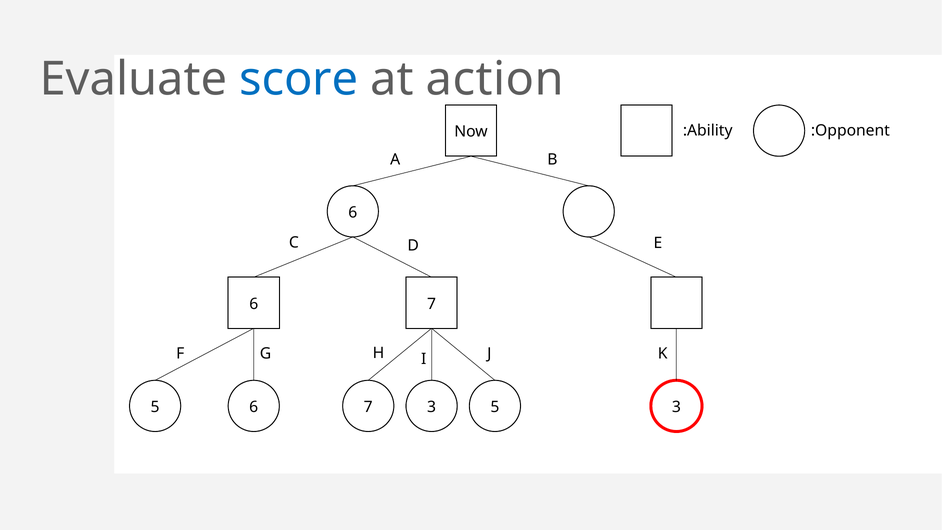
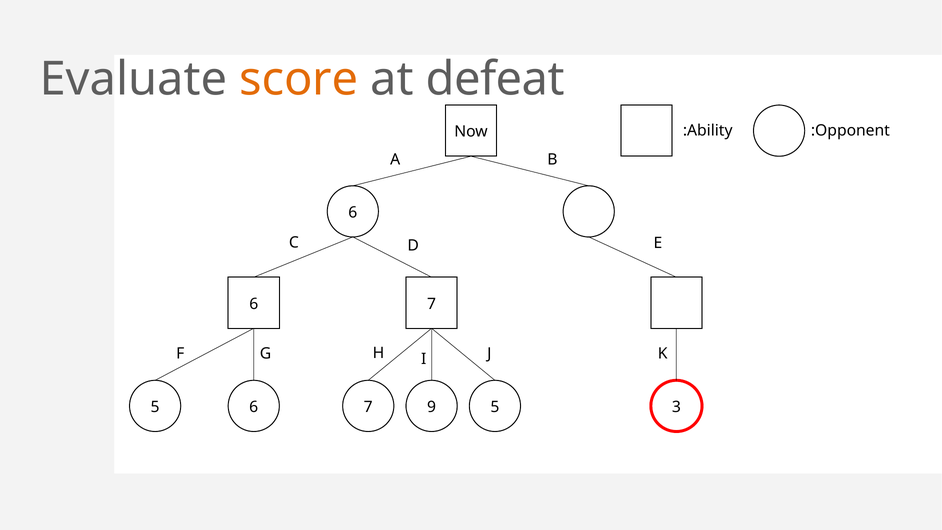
score colour: blue -> orange (299, 79)
action: action -> defeat (495, 79)
7 3: 3 -> 9 (432, 407)
